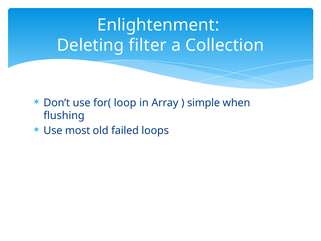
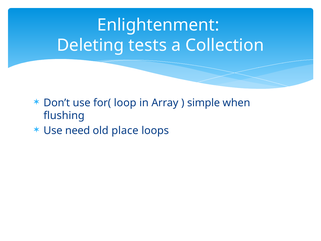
filter: filter -> tests (148, 45)
most: most -> need (78, 131)
failed: failed -> place (125, 131)
